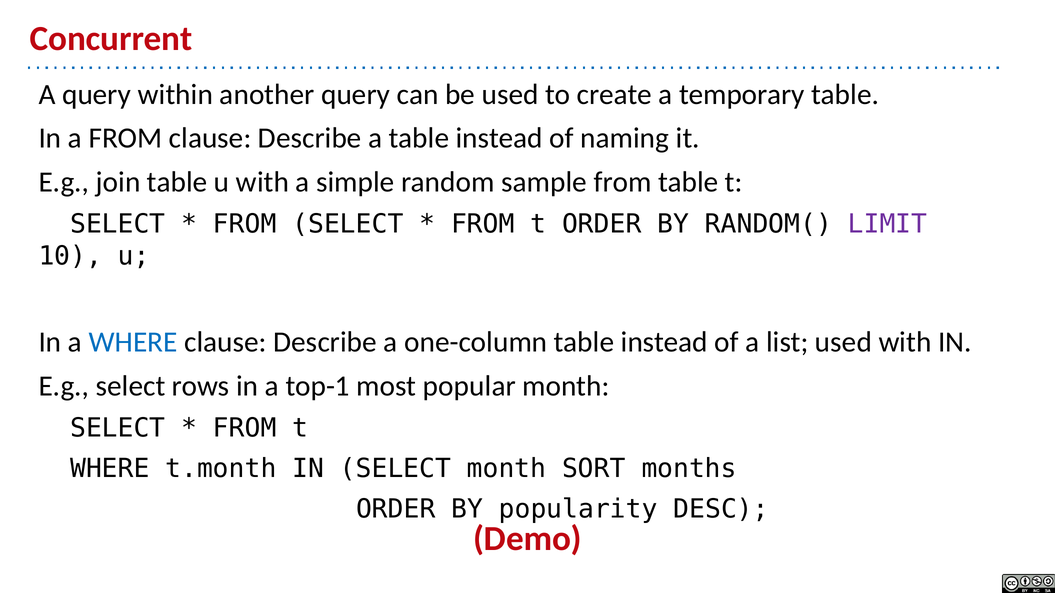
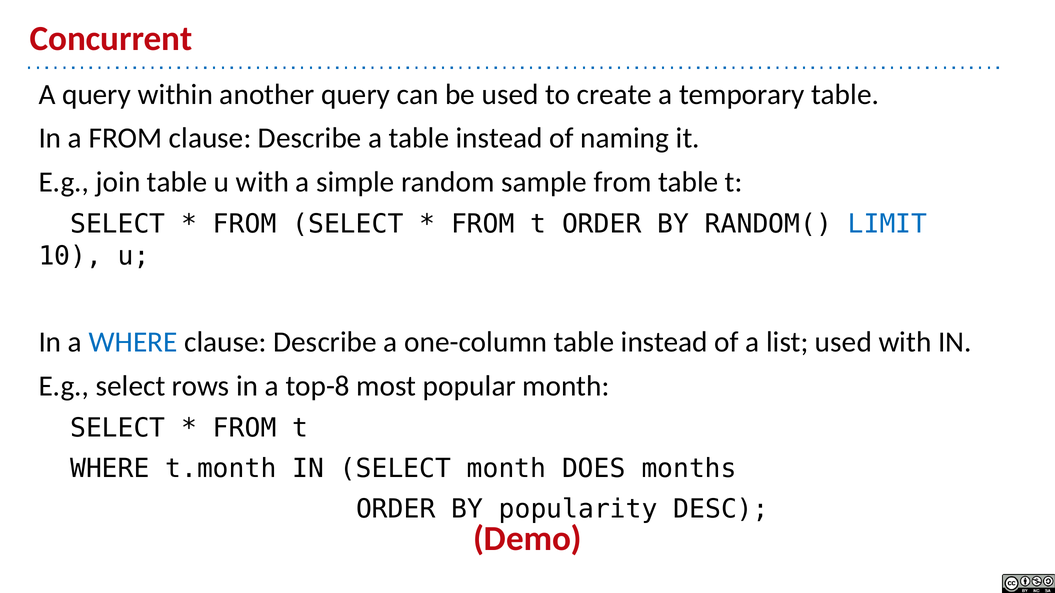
LIMIT colour: purple -> blue (888, 224)
top-1: top-1 -> top-8 (318, 386)
SORT: SORT -> DOES (594, 469)
